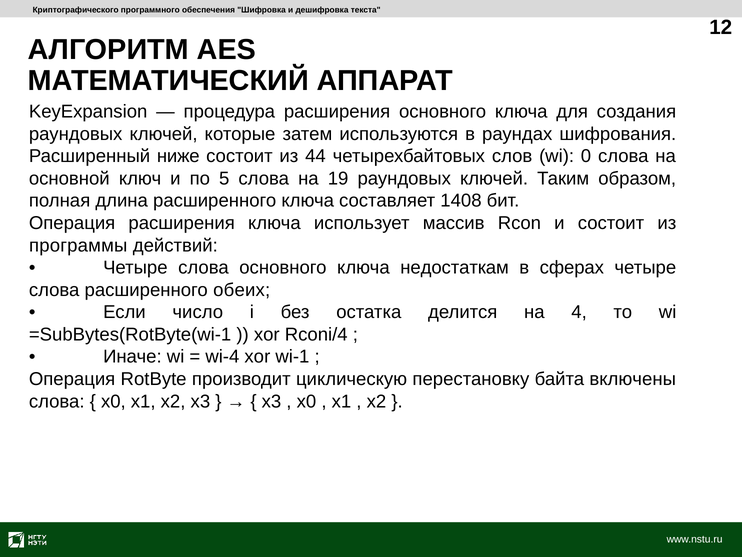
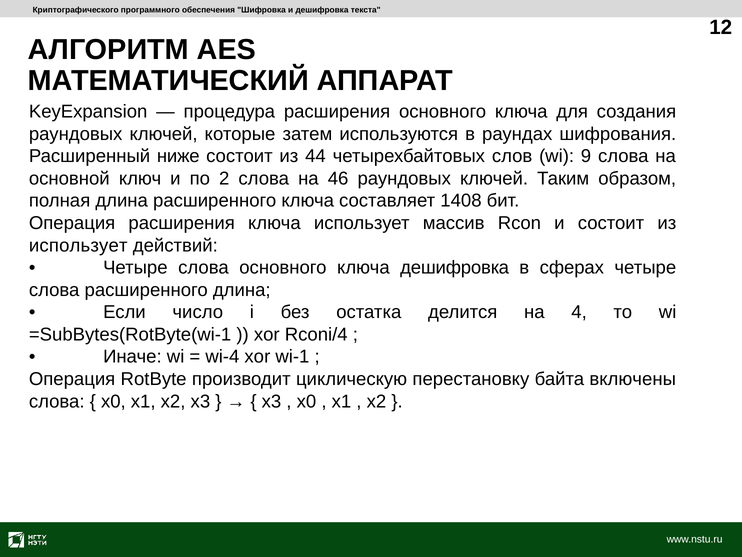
0: 0 -> 9 (586, 156)
5: 5 -> 2 (224, 178)
19: 19 -> 46 (338, 178)
программы: программы -> использует (78, 245)
ключа недостаткам: недостаткам -> дешифровка (455, 267)
расширенного обеих: обеих -> длина (242, 290)
